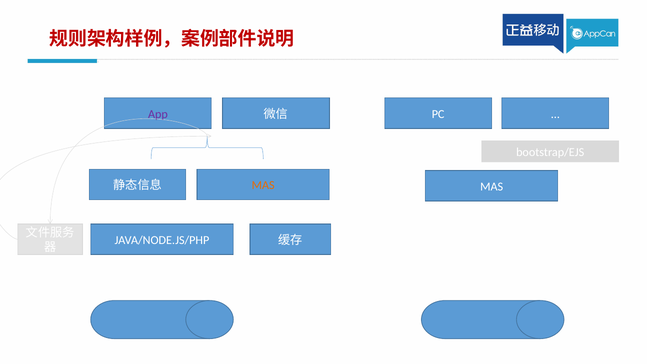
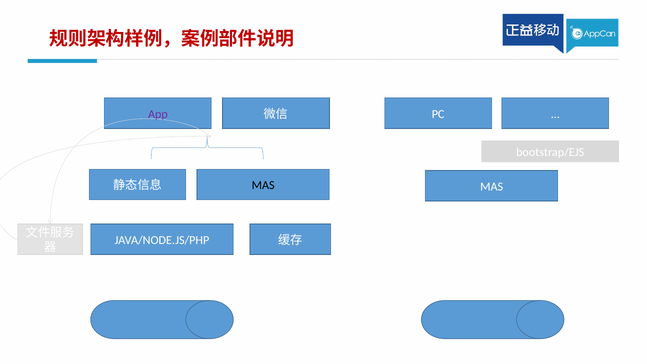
MAS colour: orange -> black (263, 185)
